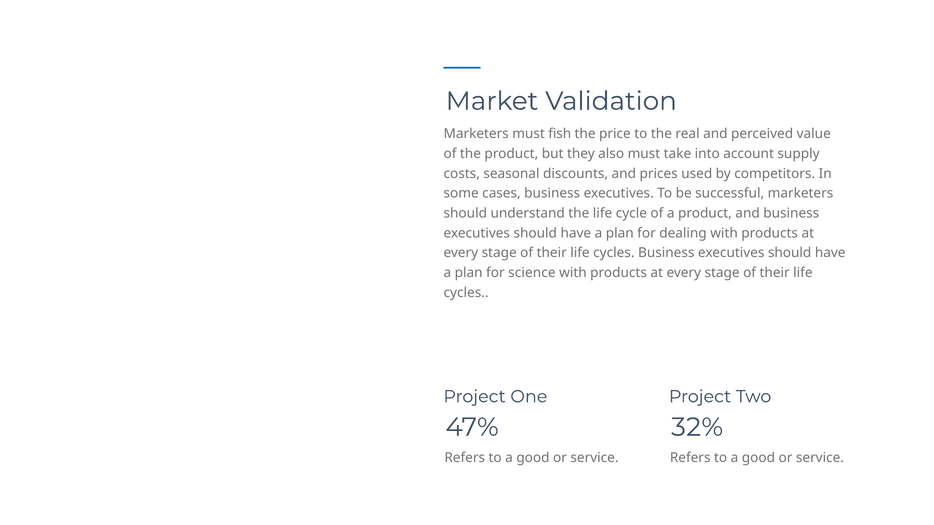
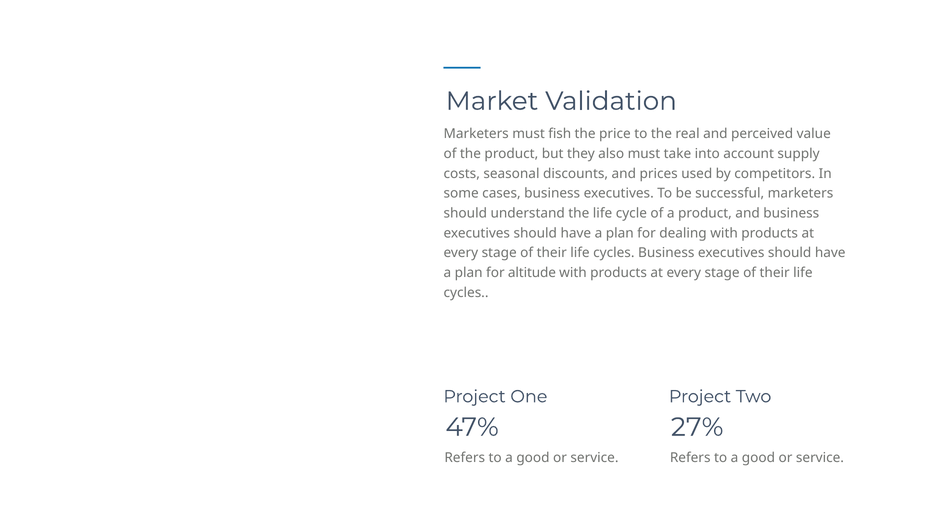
science: science -> altitude (532, 273)
32%: 32% -> 27% (697, 428)
